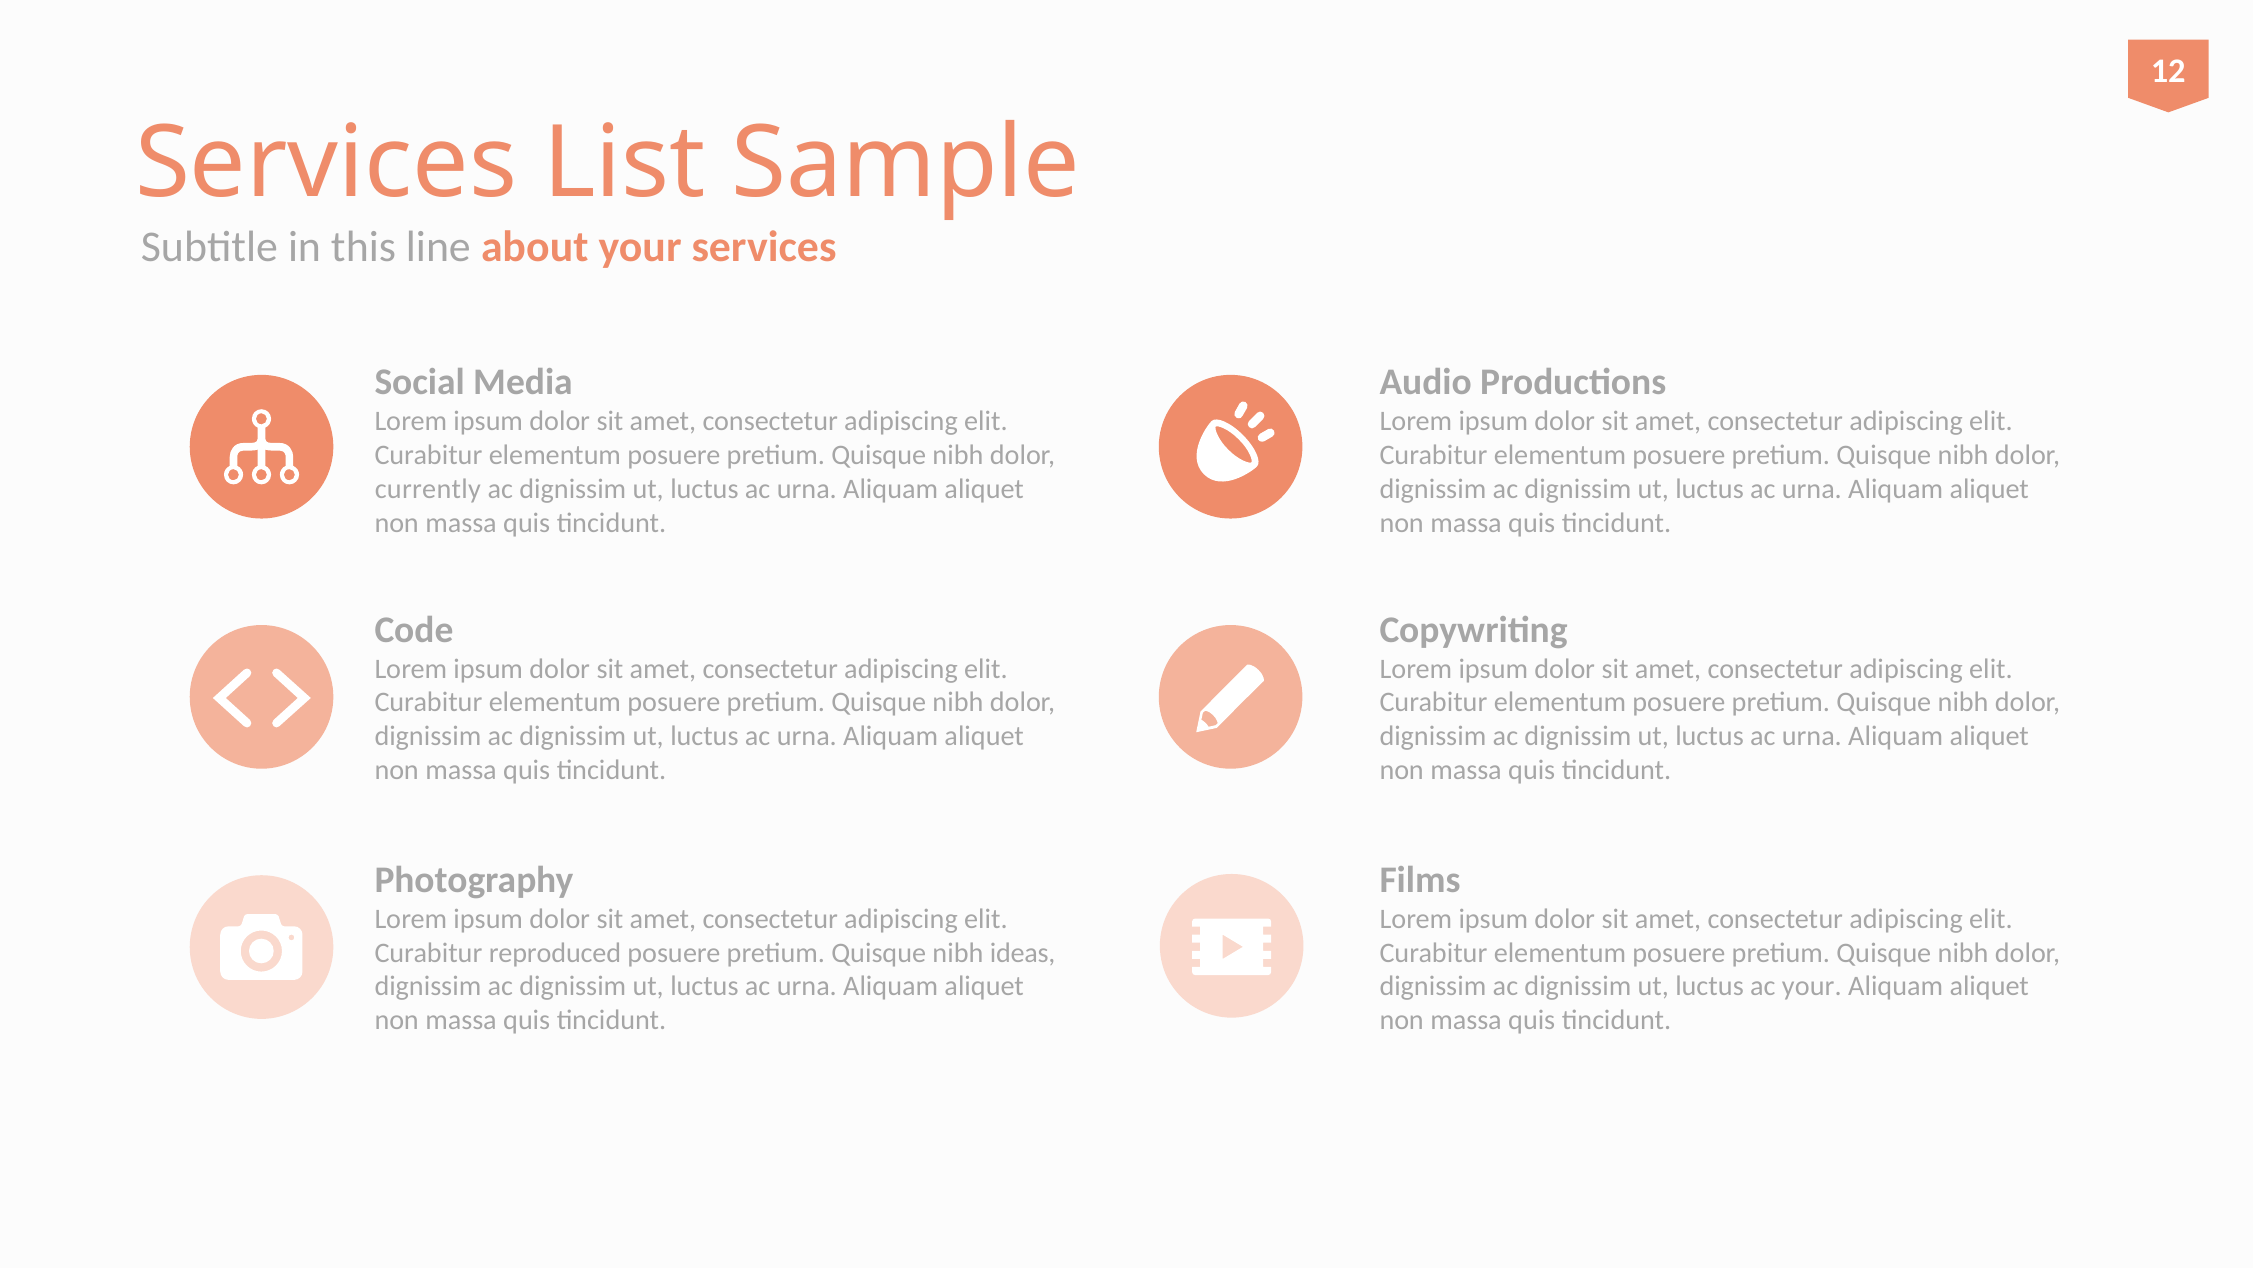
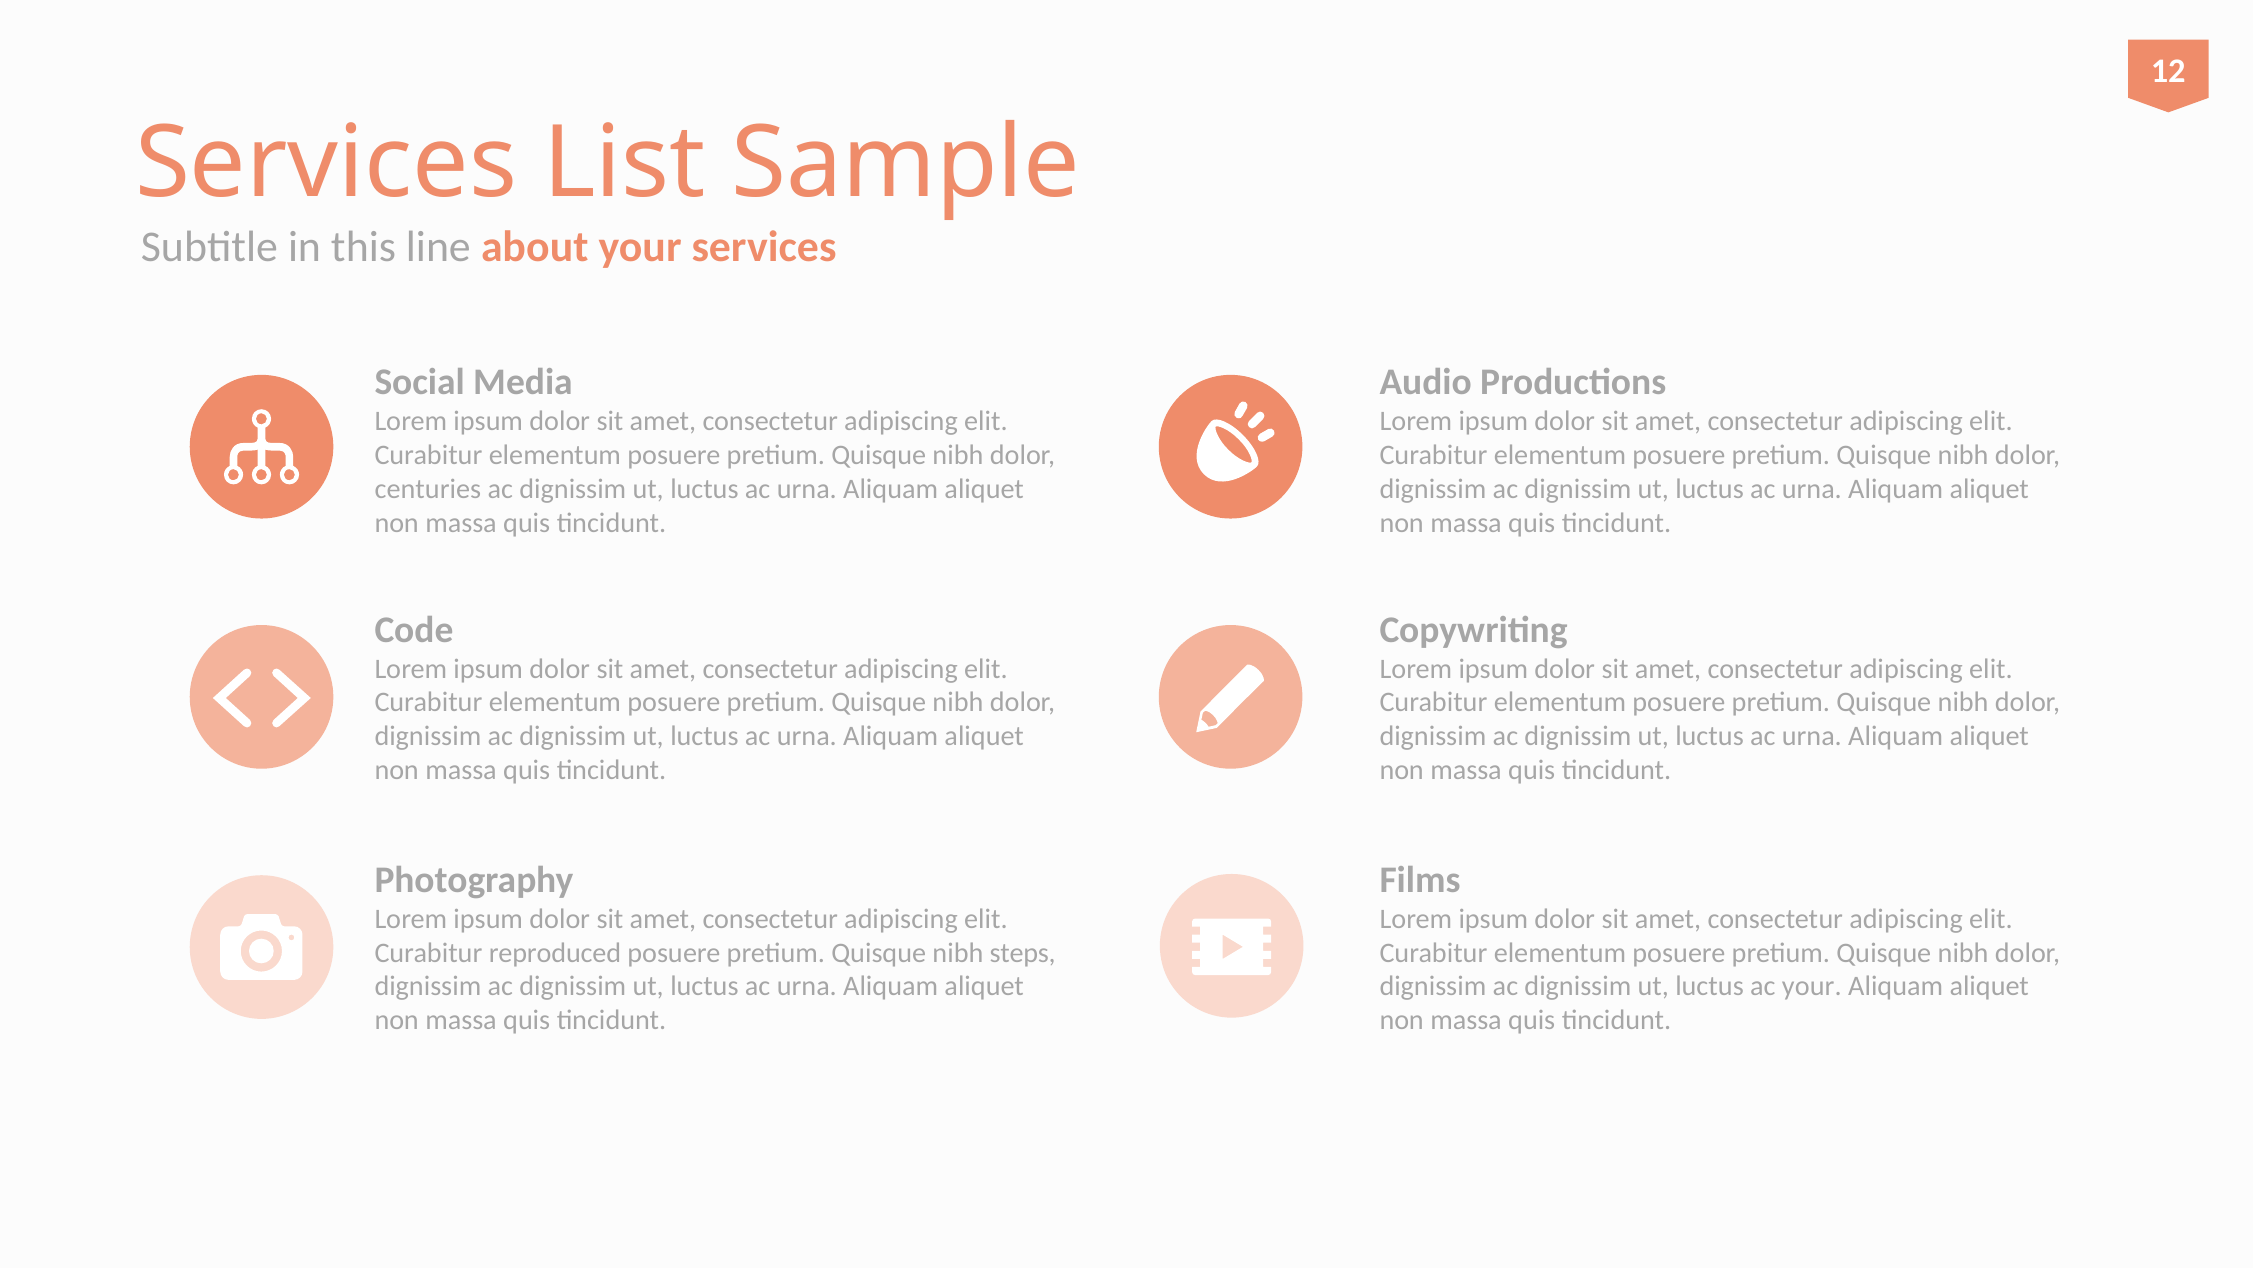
currently: currently -> centuries (428, 489)
ideas: ideas -> steps (1023, 952)
